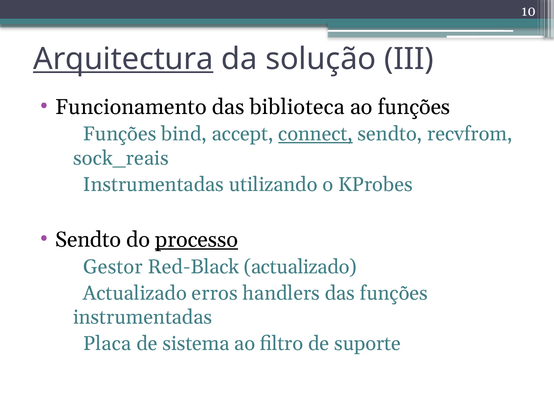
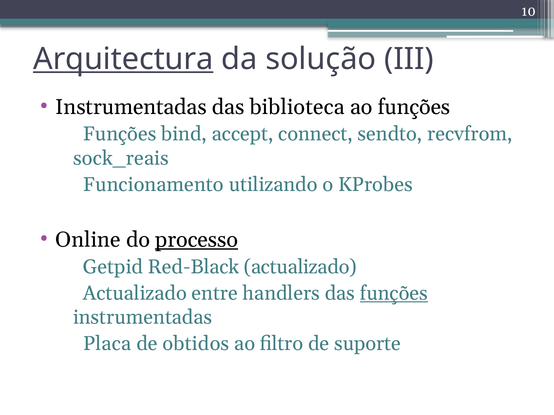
Funcionamento: Funcionamento -> Instrumentadas (131, 107)
connect underline: present -> none (316, 134)
Instrumentadas: Instrumentadas -> Funcionamento (153, 185)
Sendto: Sendto -> Online (88, 240)
Gestor: Gestor -> Getpid (113, 267)
erros: erros -> entre (215, 294)
funções underline: none -> present (394, 294)
sistema: sistema -> obtidos (196, 344)
